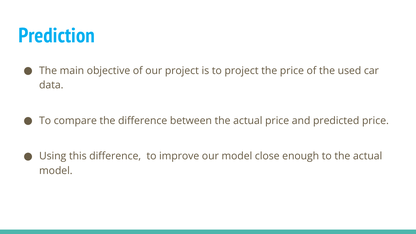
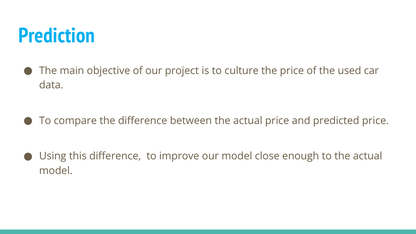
to project: project -> culture (242, 71)
